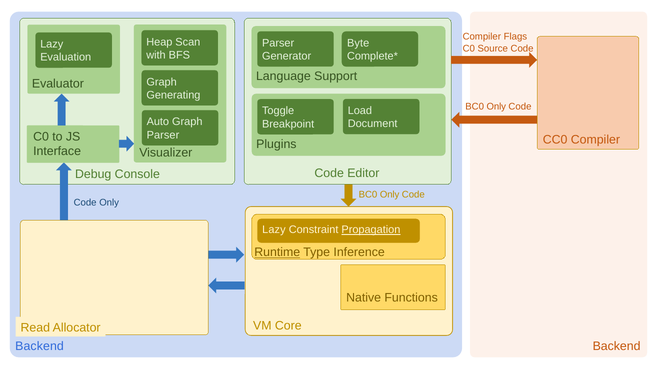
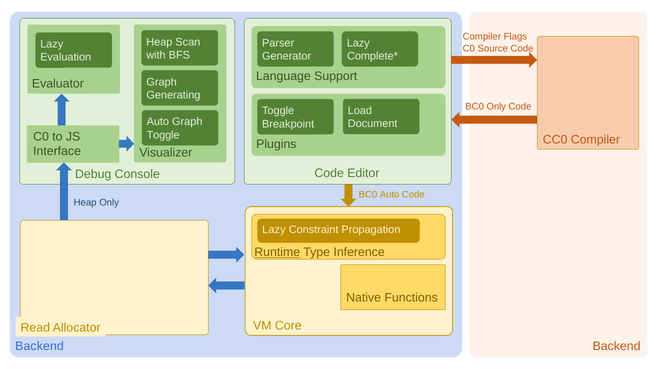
Byte: Byte -> Lazy (358, 43)
Parser: Parser -> Toggle (163, 135)
Only: Only -> Auto (390, 195)
Code: Code -> Heap (85, 203)
Propagation underline: present -> none (371, 230)
